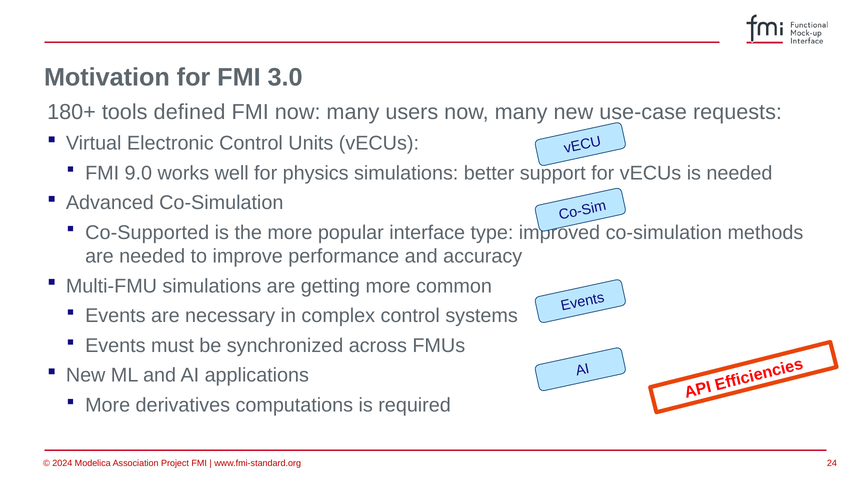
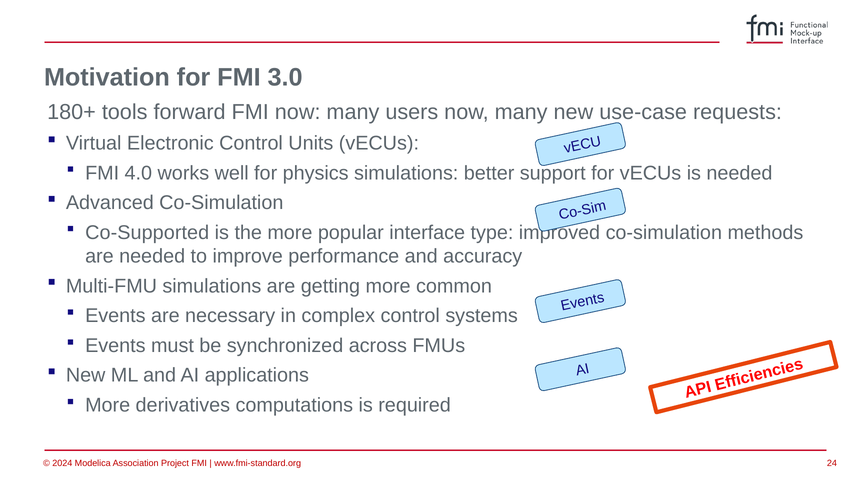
defined: defined -> forward (190, 112)
9.0: 9.0 -> 4.0 (138, 173)
